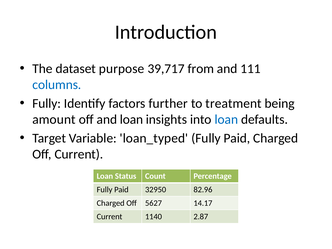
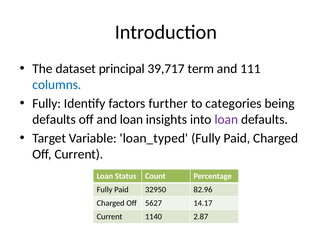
purpose: purpose -> principal (122, 69)
from: from -> term (201, 69)
treatment: treatment -> categories (234, 104)
amount: amount -> defaults (54, 120)
loan colour: blue -> purple (226, 120)
